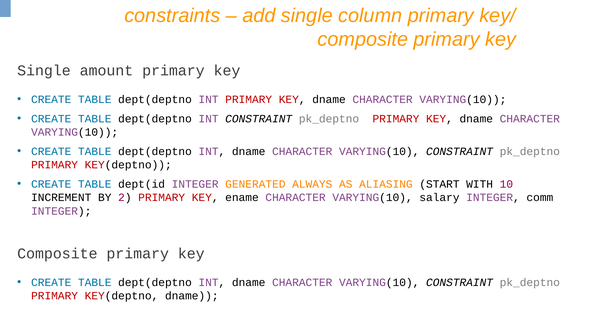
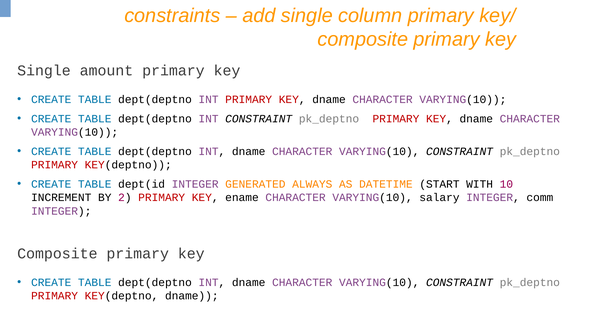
ALIASING: ALIASING -> DATETIME (386, 184)
